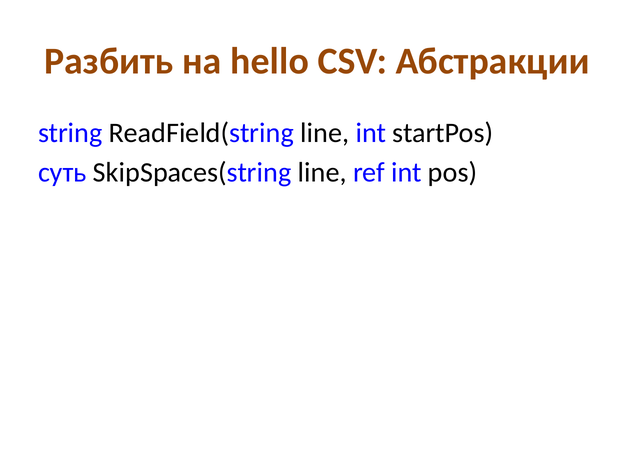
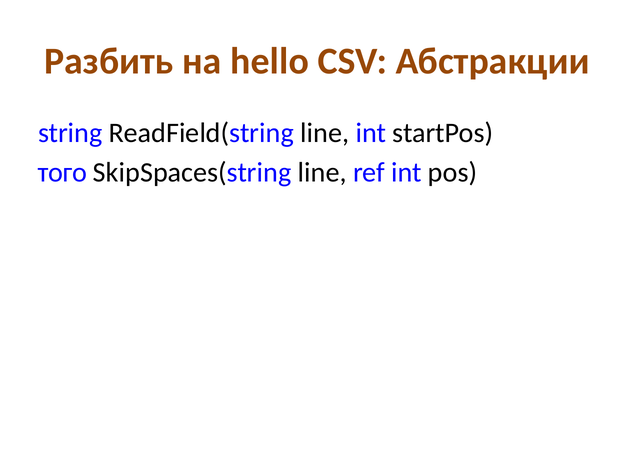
суть: суть -> того (62, 172)
